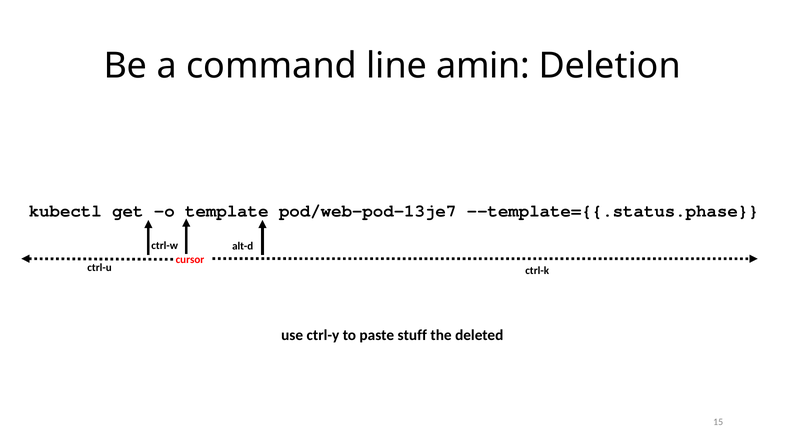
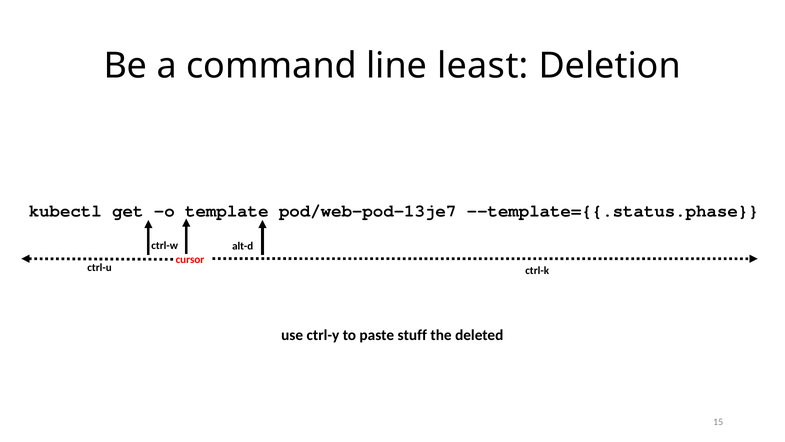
amin: amin -> least (483, 66)
